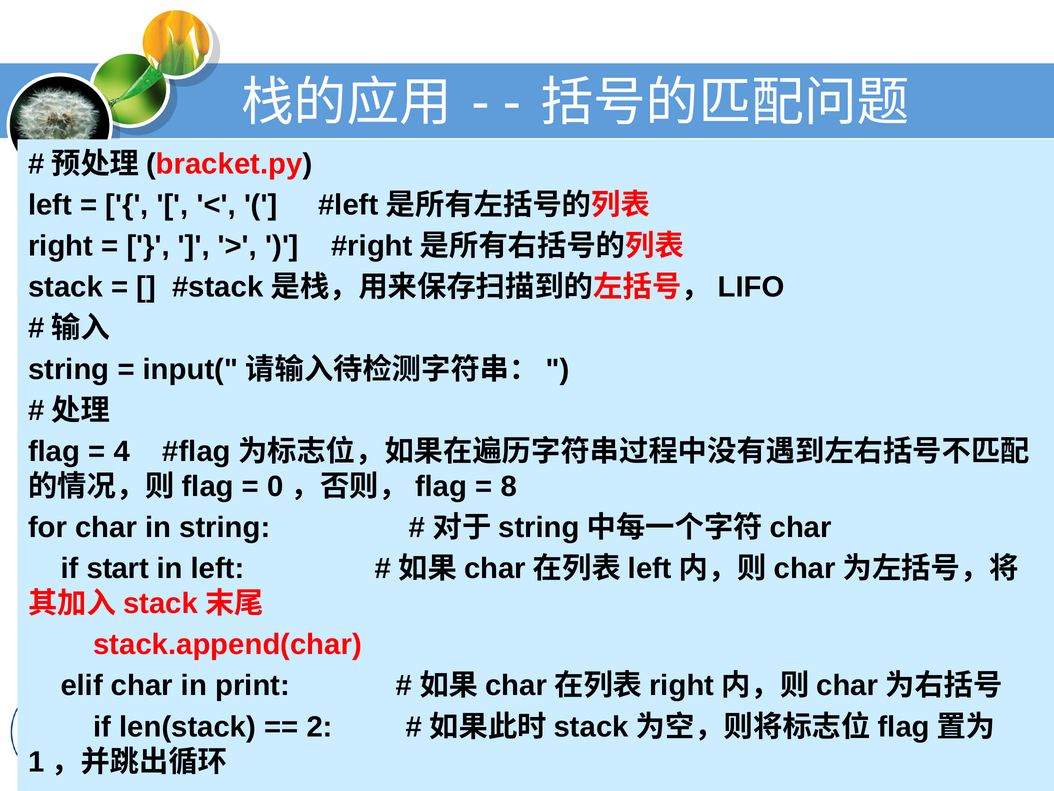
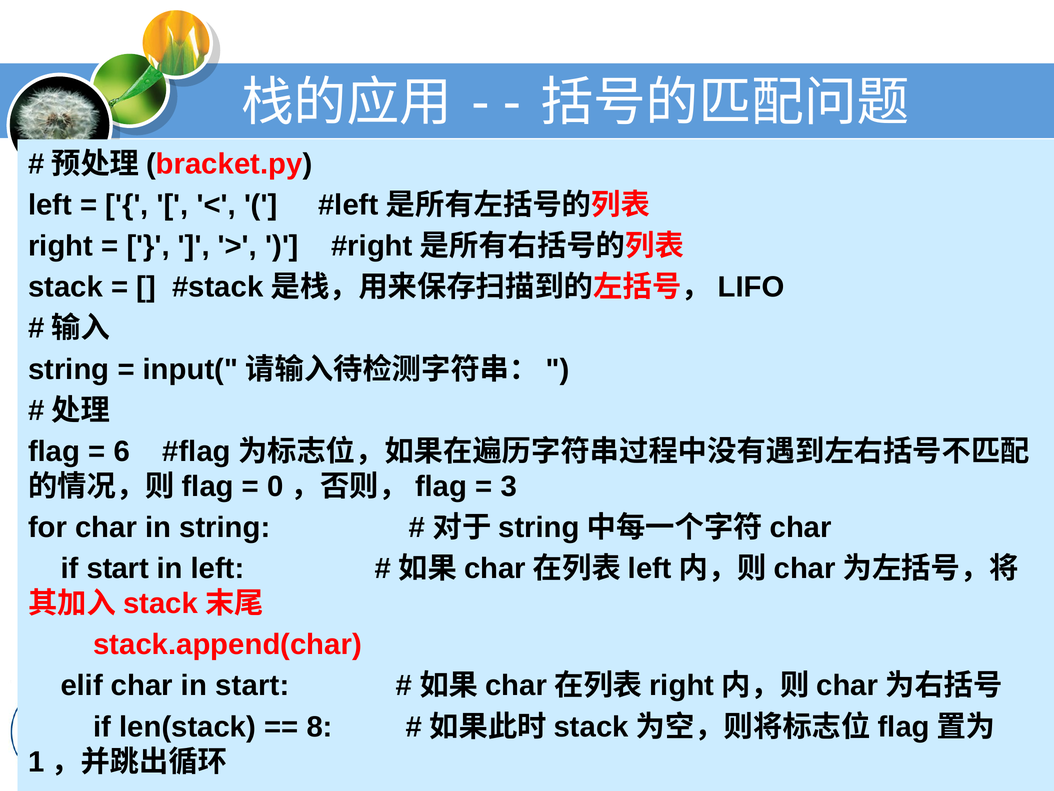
4: 4 -> 6 (122, 451)
8: 8 -> 3 (509, 486)
in print: print -> start (252, 685)
2: 2 -> 8 (320, 726)
